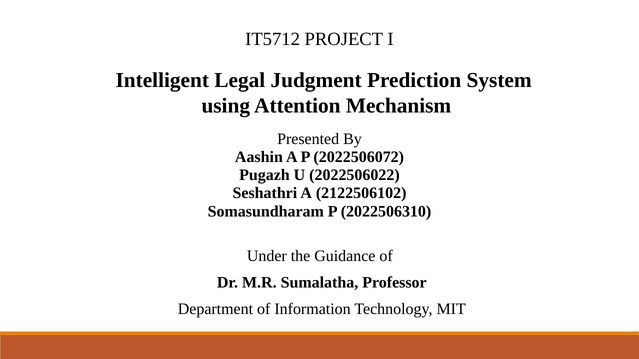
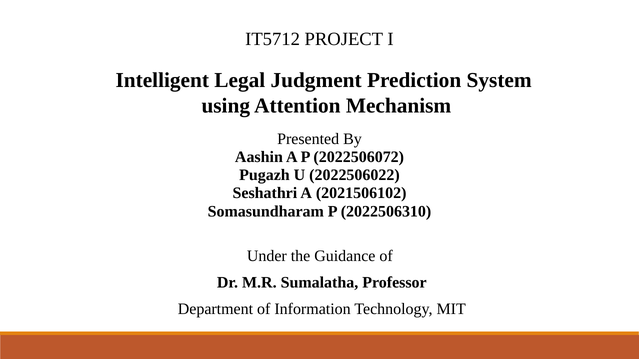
2122506102: 2122506102 -> 2021506102 (361, 193)
